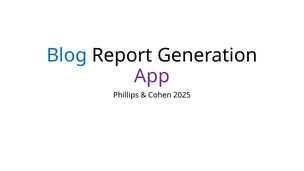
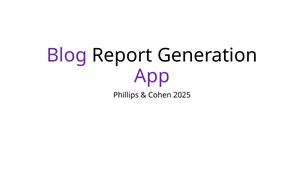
Blog colour: blue -> purple (67, 55)
